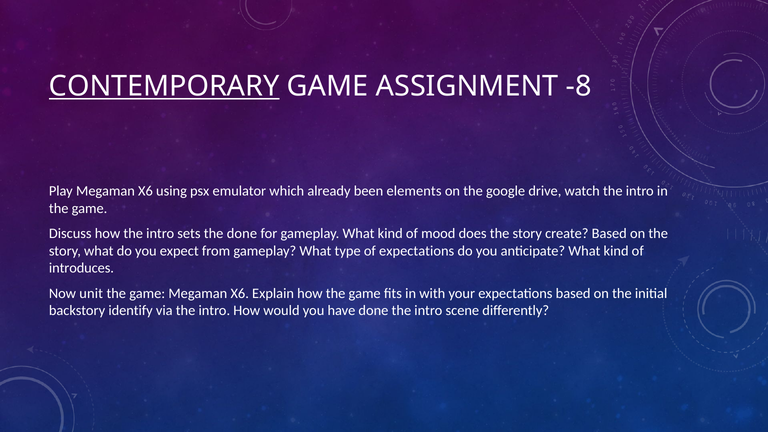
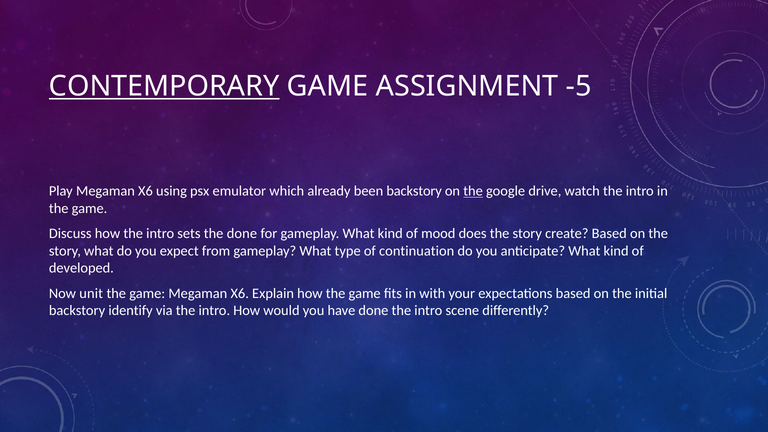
-8: -8 -> -5 (579, 86)
been elements: elements -> backstory (414, 191)
the underline: none -> present (473, 191)
of expectations: expectations -> continuation (417, 251)
introduces: introduces -> developed (81, 268)
